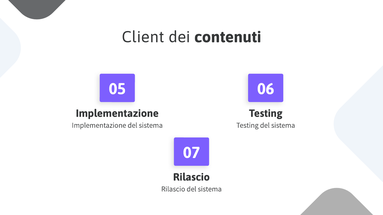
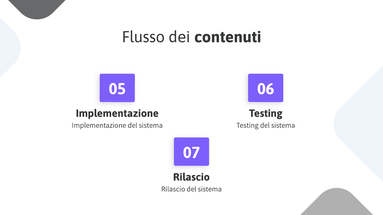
Client: Client -> Flusso (143, 37)
